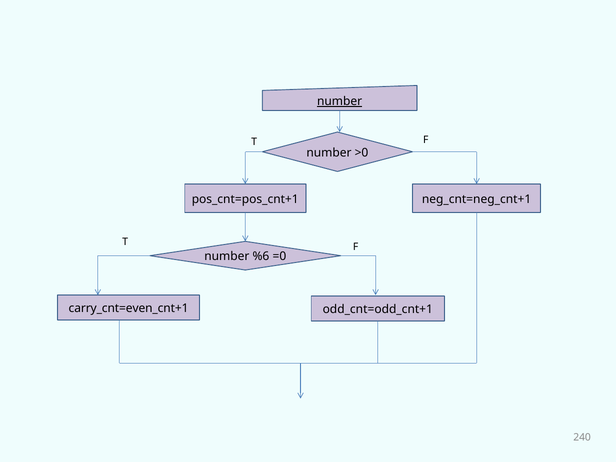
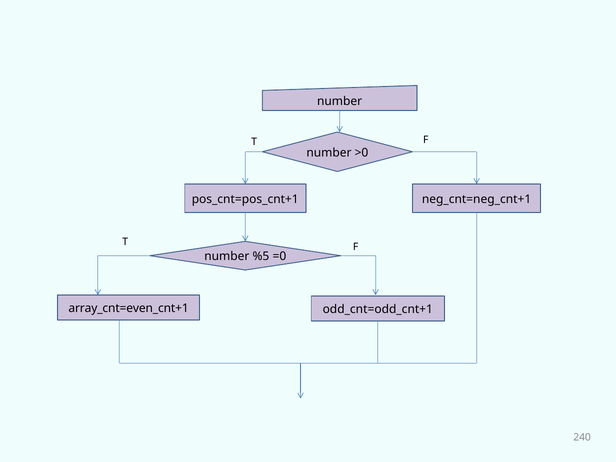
number underline: present -> none (340, 101)
%6: %6 -> %5 (261, 257)
carry_cnt=even_cnt+1: carry_cnt=even_cnt+1 -> array_cnt=even_cnt+1 (129, 308)
